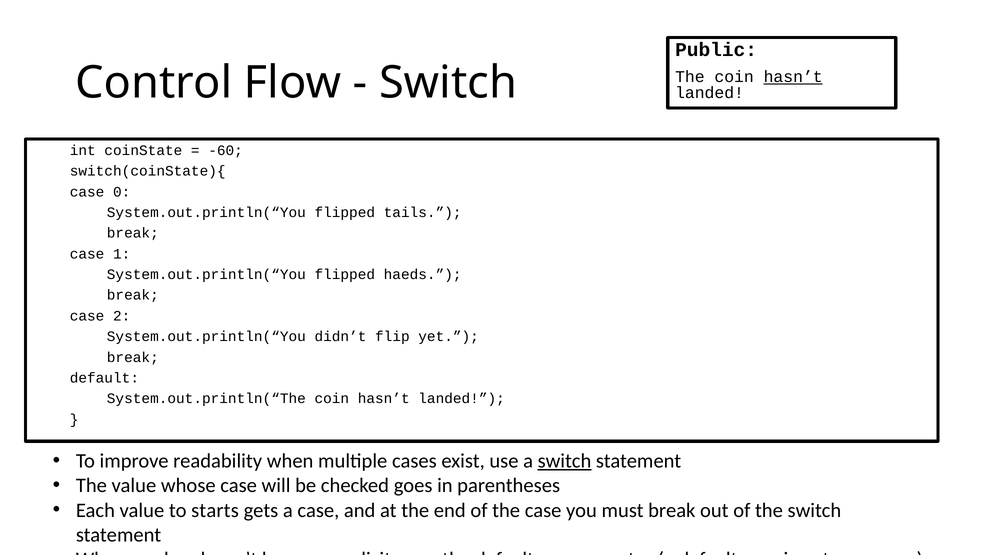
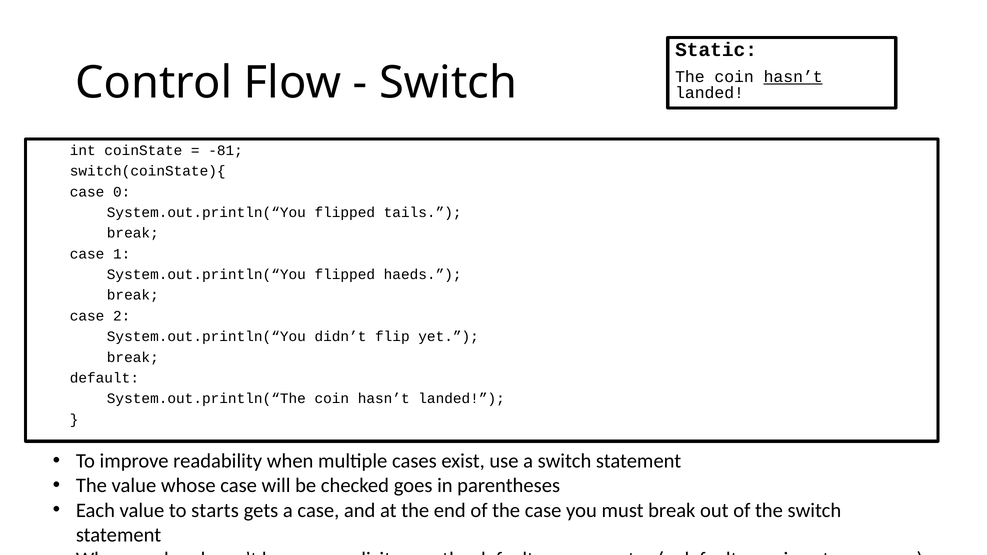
Public: Public -> Static (716, 50)
-60: -60 -> -81 (226, 150)
switch underline: present -> none (564, 461)
